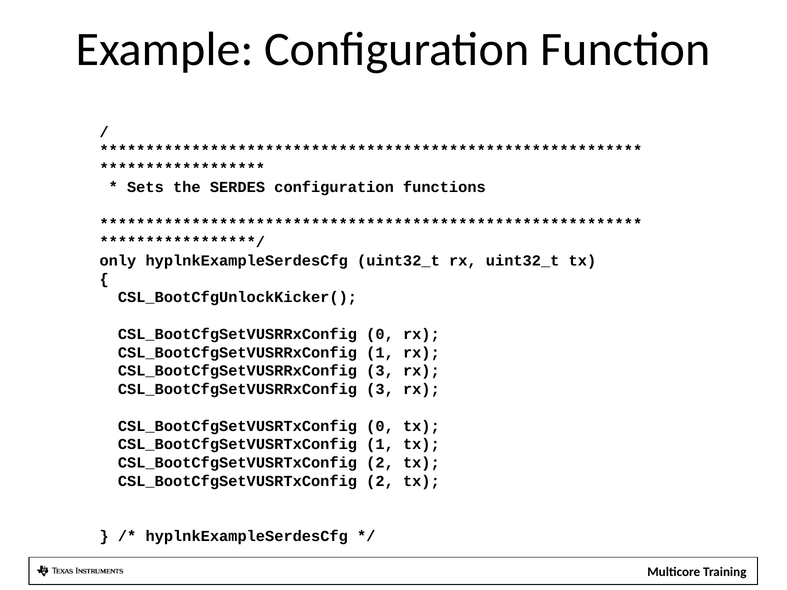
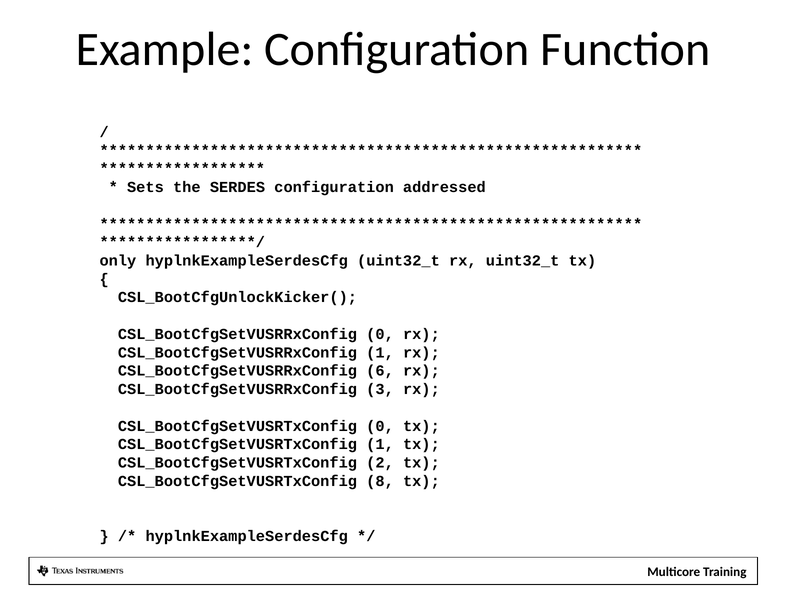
functions: functions -> addressed (444, 187)
3: 3 -> 6 (380, 371)
2: 2 -> 8 (380, 481)
